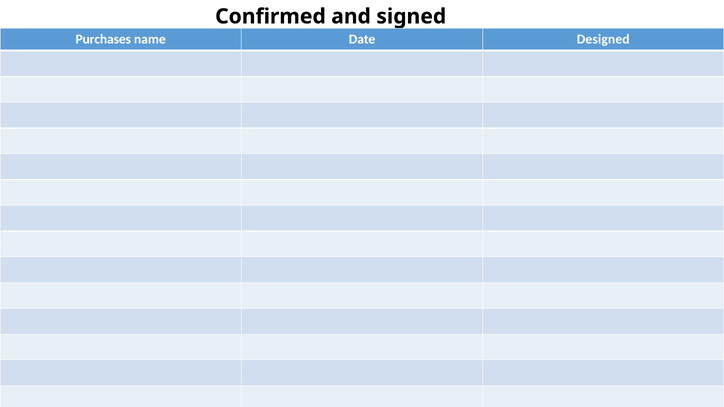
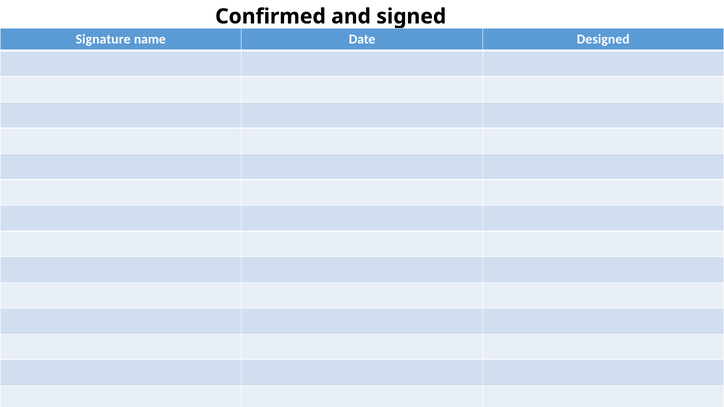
Purchases: Purchases -> Signature (103, 39)
